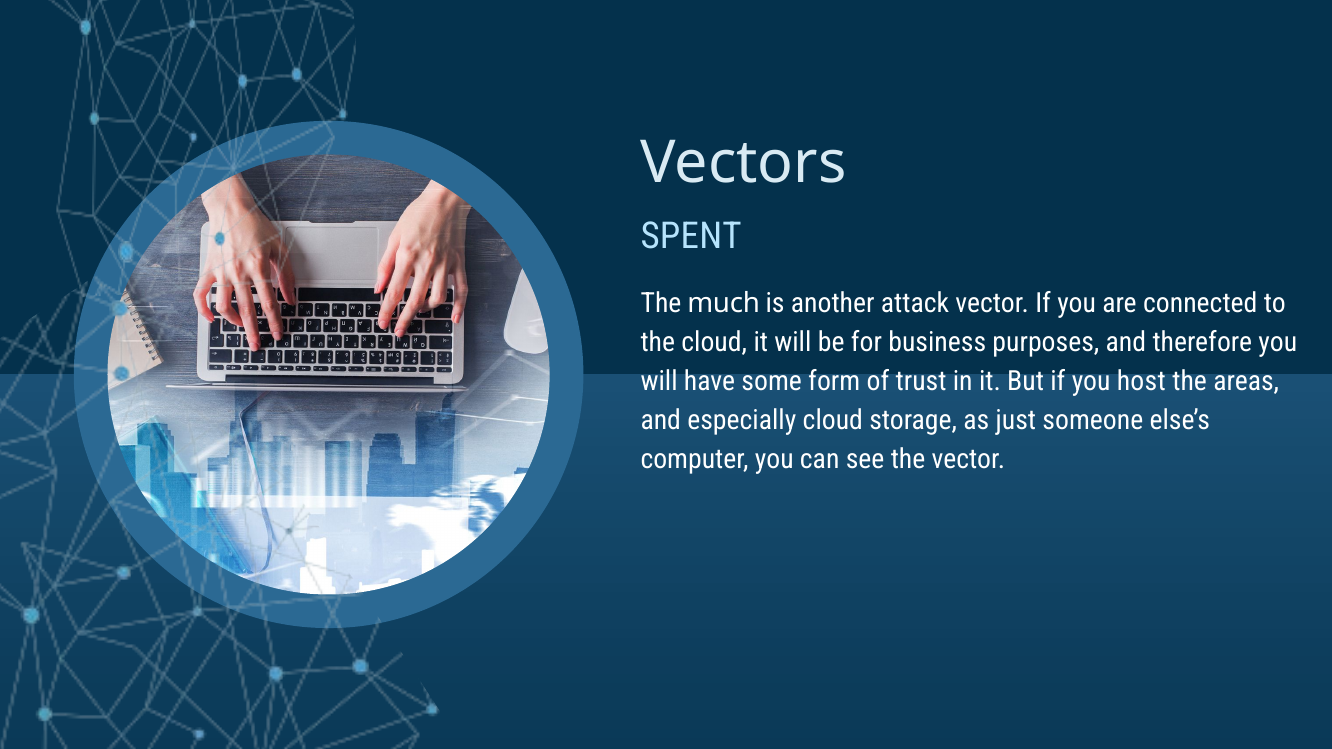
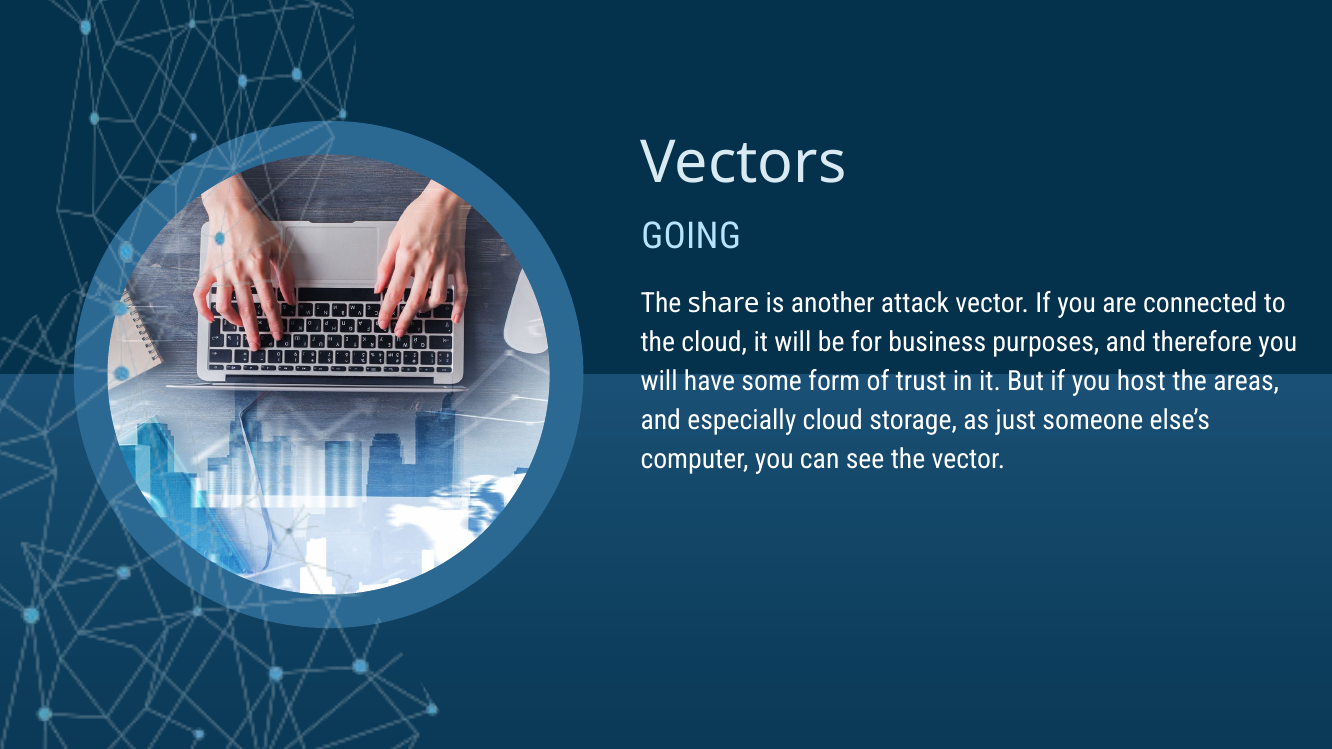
SPENT: SPENT -> GOING (691, 236)
much: much -> share (724, 304)
